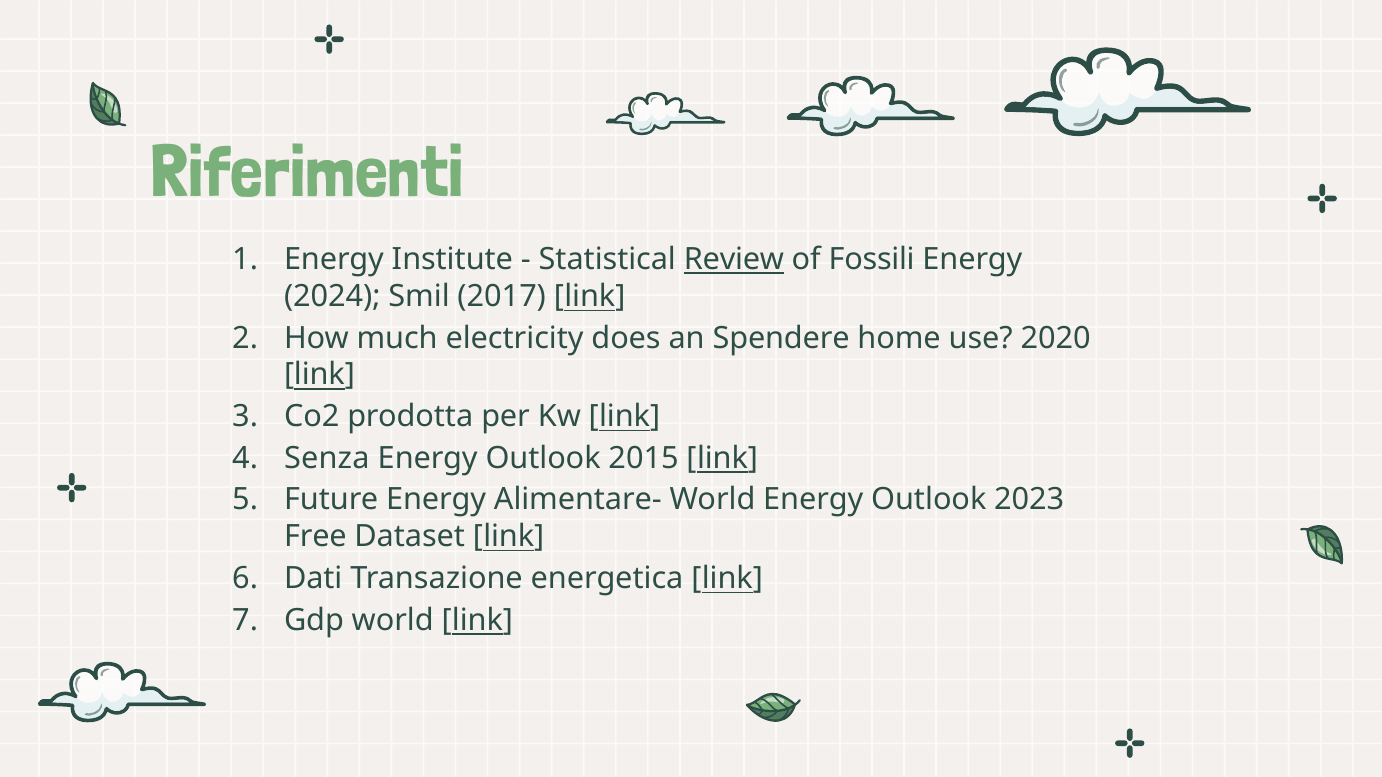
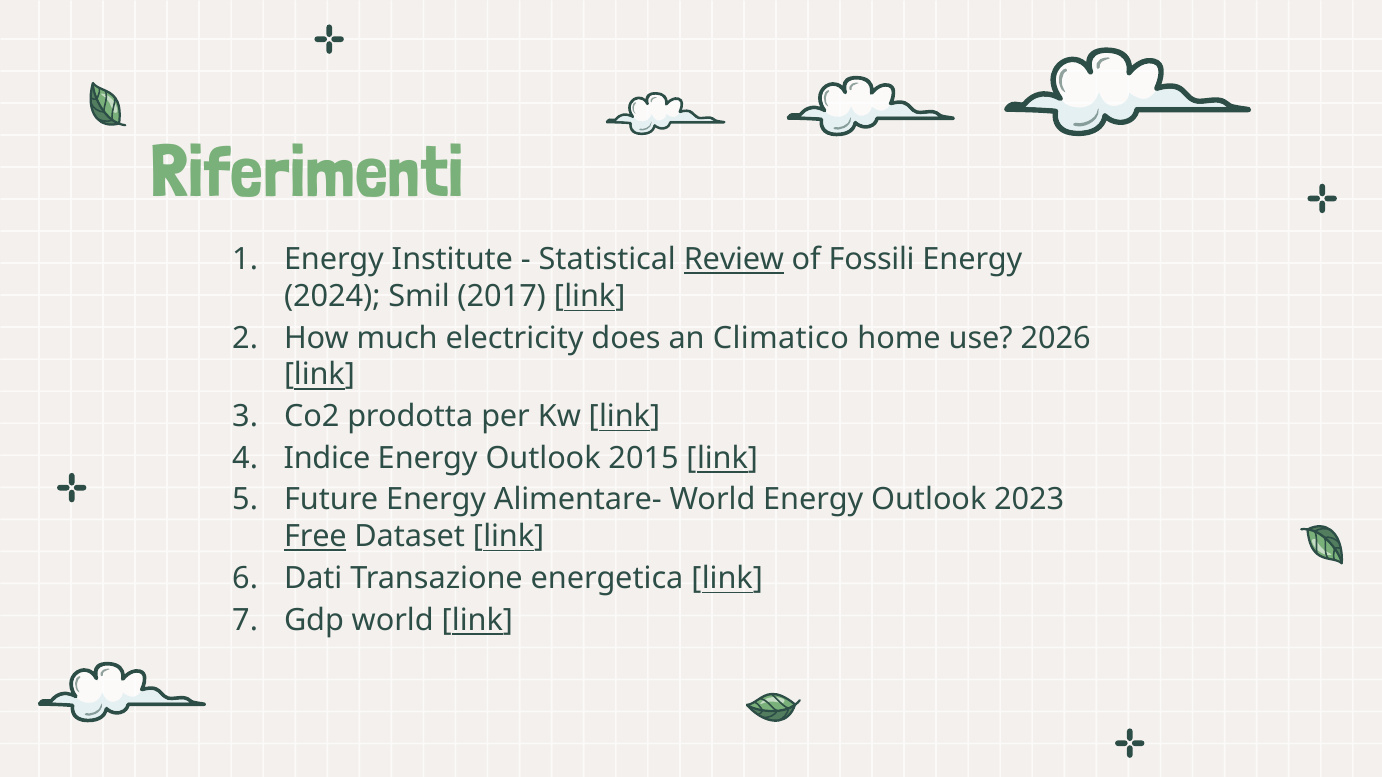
Spendere: Spendere -> Climatico (781, 338)
2020: 2020 -> 2026 (1056, 338)
Senza: Senza -> Indice (327, 458)
Free underline: none -> present (315, 537)
